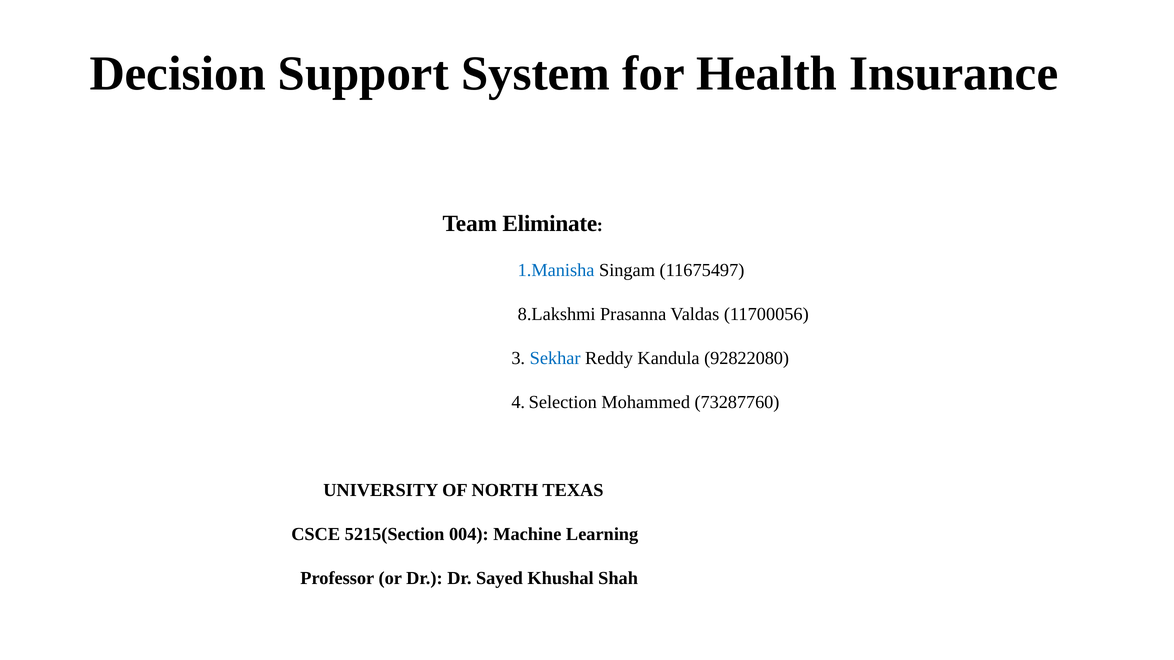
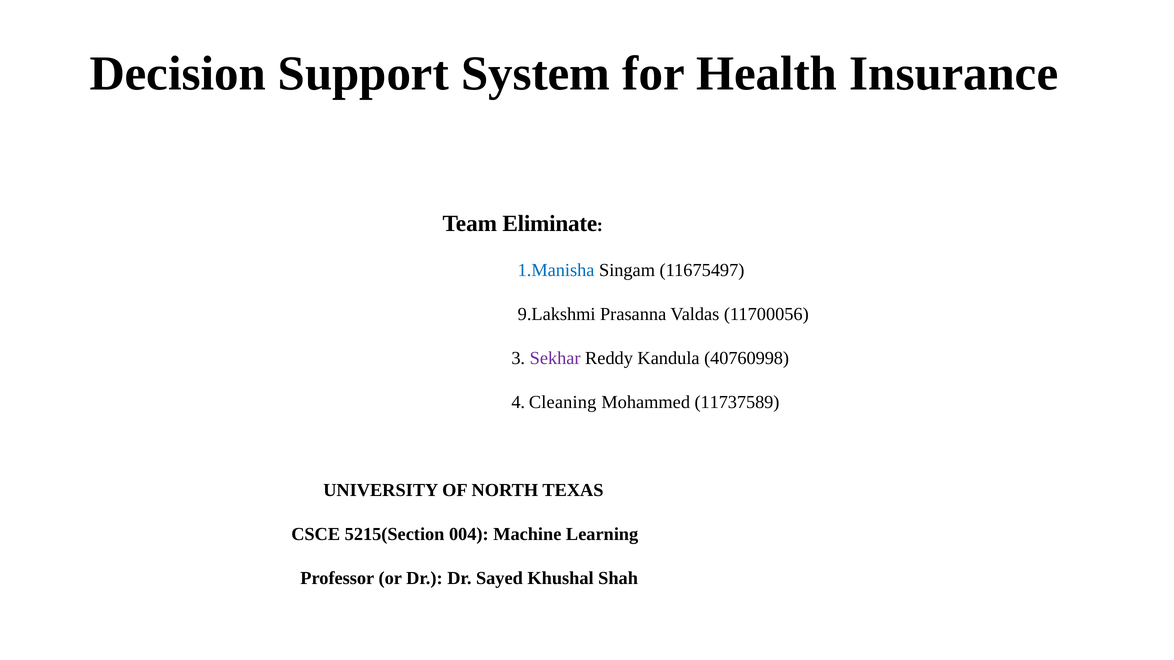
8.Lakshmi: 8.Lakshmi -> 9.Lakshmi (557, 314)
Sekhar colour: blue -> purple (555, 358)
92822080: 92822080 -> 40760998 (747, 358)
Selection: Selection -> Cleaning (563, 402)
73287760: 73287760 -> 11737589 (737, 402)
